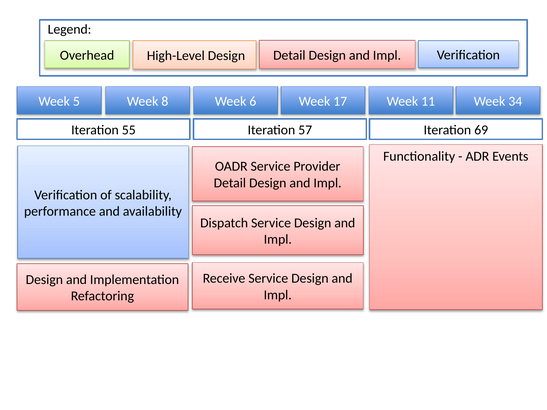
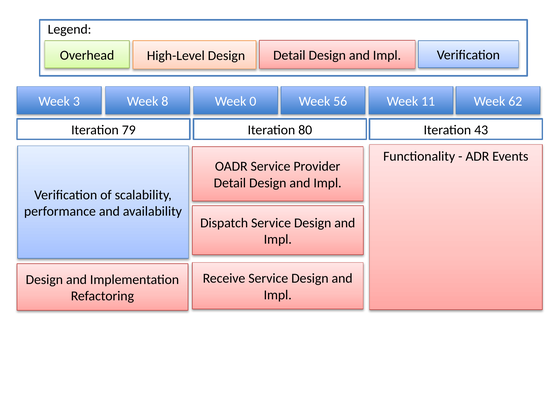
5: 5 -> 3 (76, 101)
6: 6 -> 0 (253, 101)
17: 17 -> 56 (340, 101)
34: 34 -> 62 (515, 101)
55: 55 -> 79 (129, 130)
57: 57 -> 80 (305, 130)
69: 69 -> 43 (481, 130)
